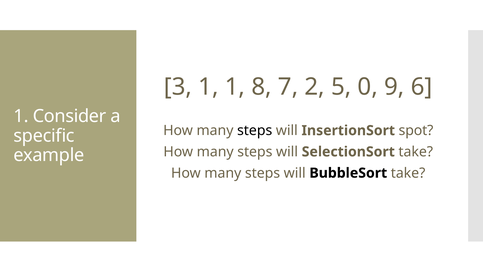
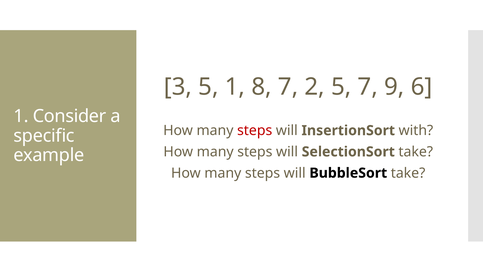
3 1: 1 -> 5 (208, 87)
5 0: 0 -> 7 (368, 87)
steps colour: black -> red (255, 130)
spot: spot -> with (416, 130)
